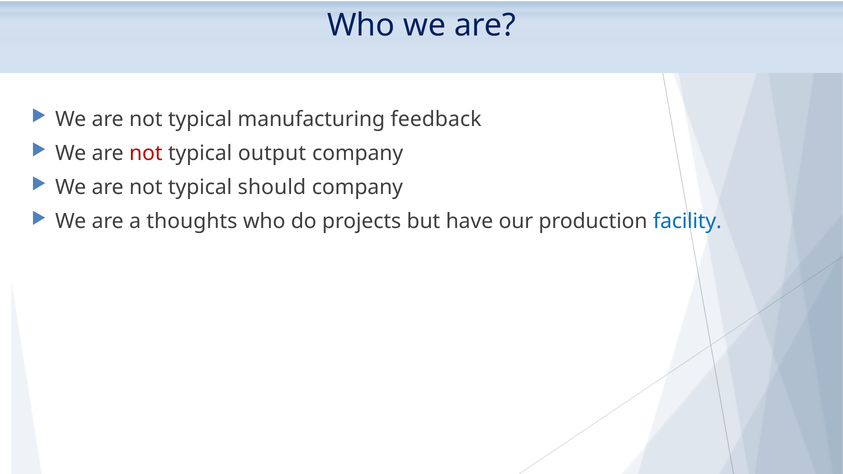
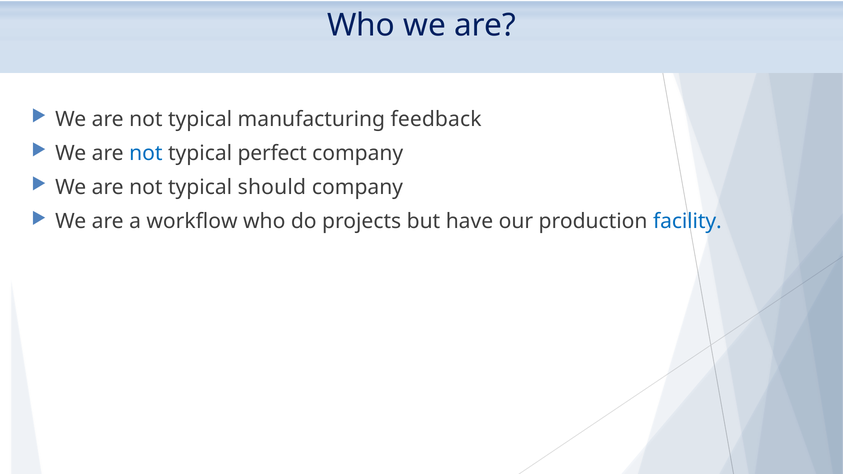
not colour: red -> blue (146, 153)
output: output -> perfect (272, 153)
thoughts: thoughts -> workflow (192, 222)
